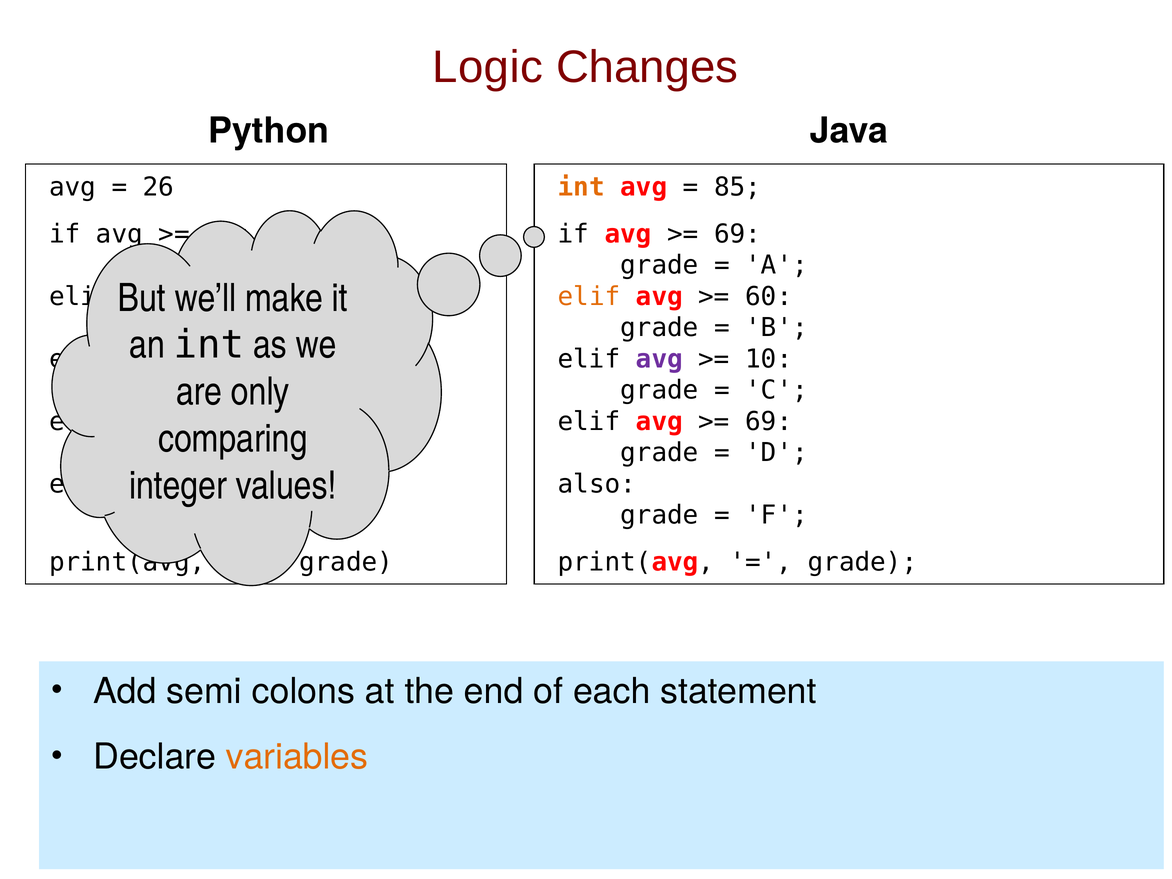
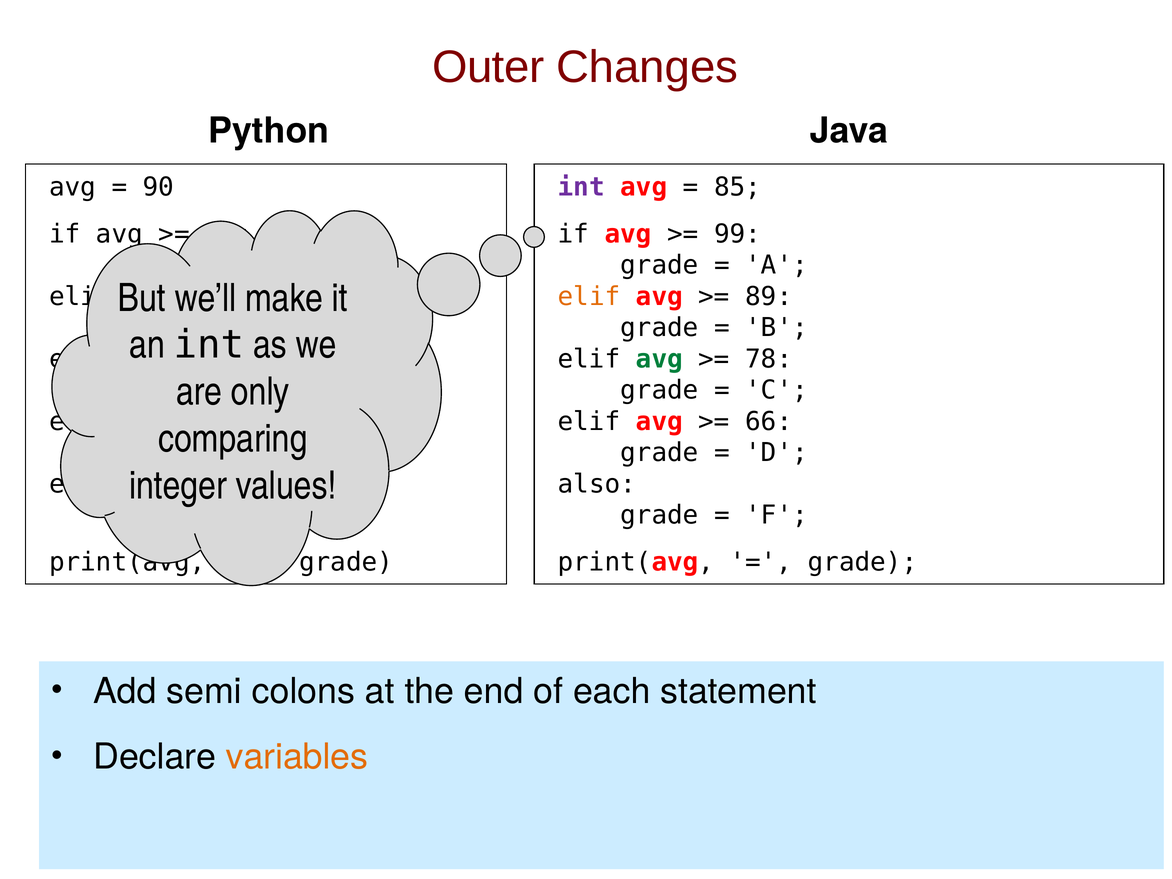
Logic: Logic -> Outer (488, 67)
26: 26 -> 90 (158, 187)
int colour: orange -> purple (581, 187)
69: 69 -> 99 (737, 234)
60: 60 -> 89 (769, 297)
avg colour: purple -> green (659, 359)
10: 10 -> 78 (769, 359)
69: 69 -> 66 (769, 421)
